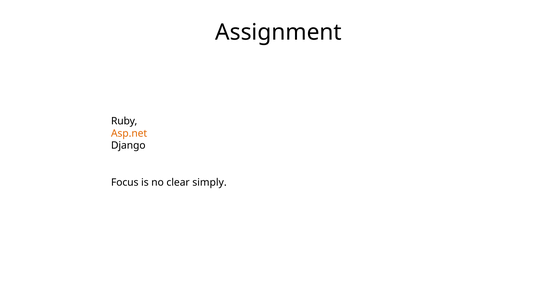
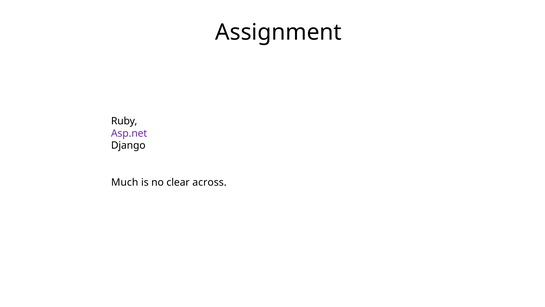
Asp.net colour: orange -> purple (129, 133)
Focus: Focus -> Much (125, 182)
simply: simply -> across (209, 182)
